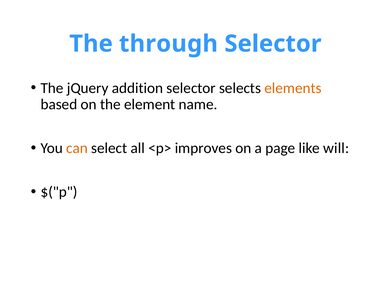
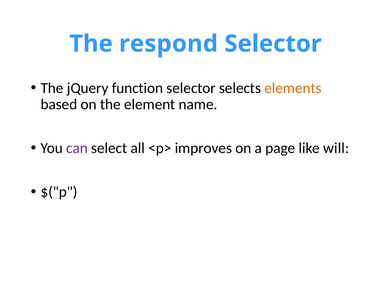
through: through -> respond (168, 44)
addition: addition -> function (137, 88)
can colour: orange -> purple (77, 148)
